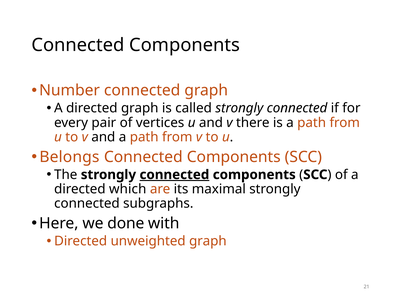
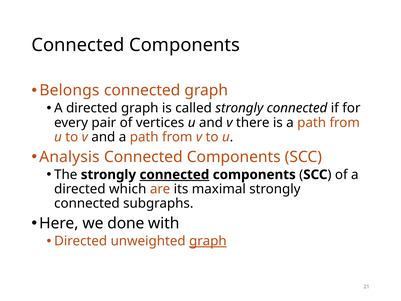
Number: Number -> Belongs (69, 90)
Belongs: Belongs -> Analysis (69, 157)
graph underline: none -> present (208, 241)
